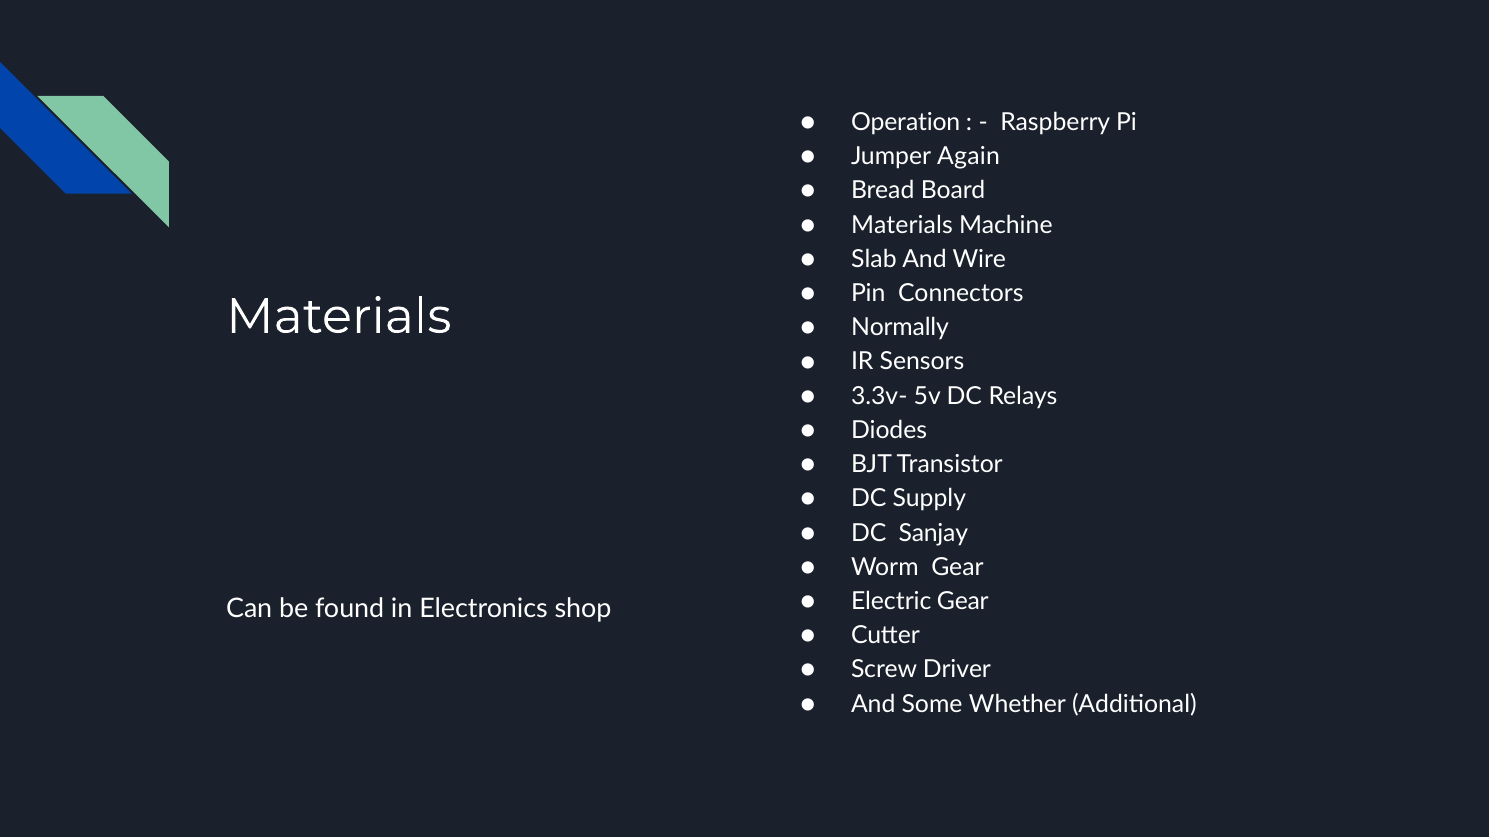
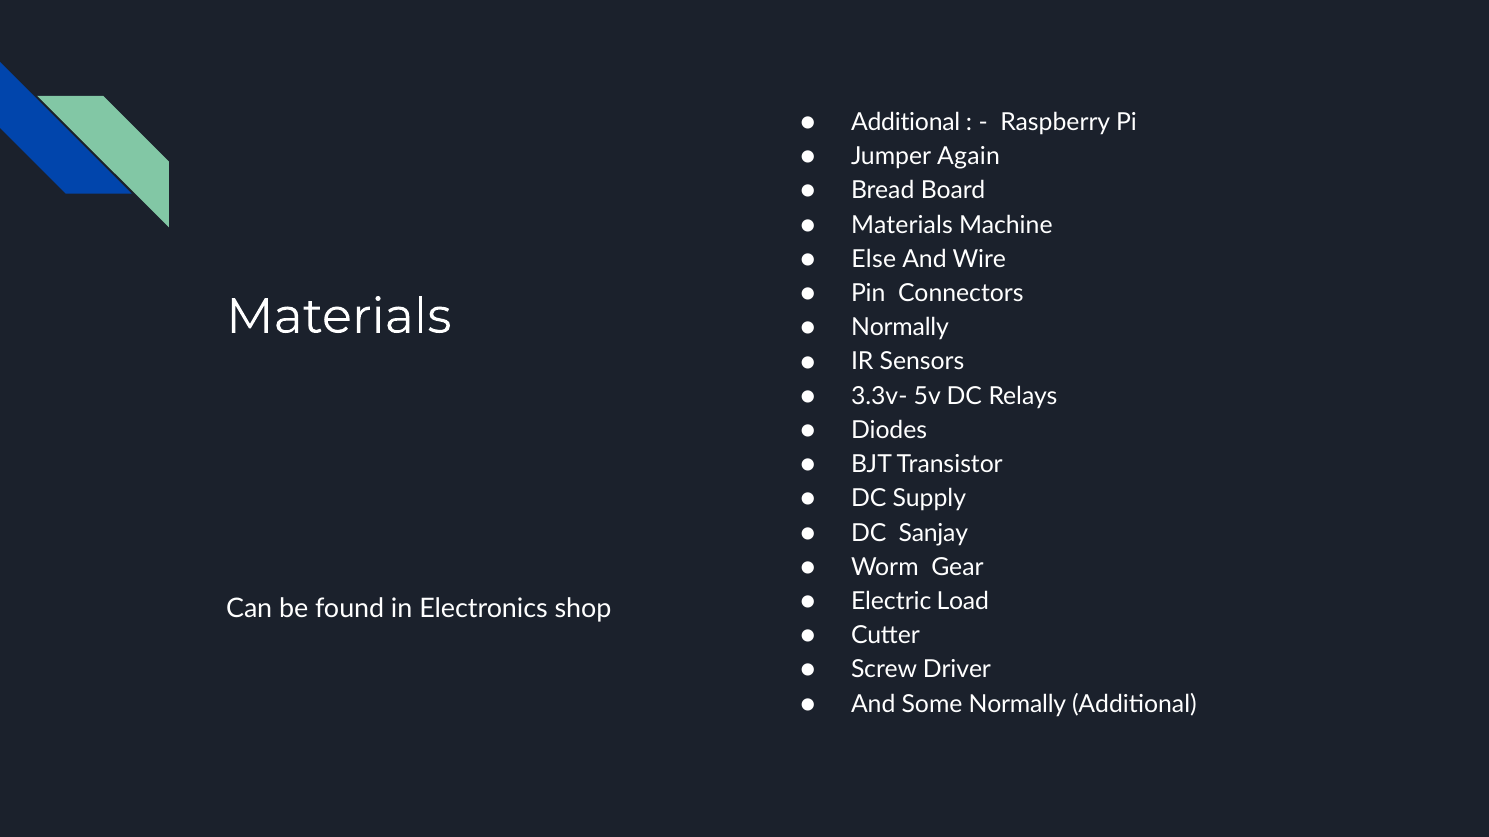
Operation: Operation -> Additional (906, 122)
Slab: Slab -> Else (874, 259)
Electric Gear: Gear -> Load (963, 602)
Some Whether: Whether -> Normally (1017, 704)
